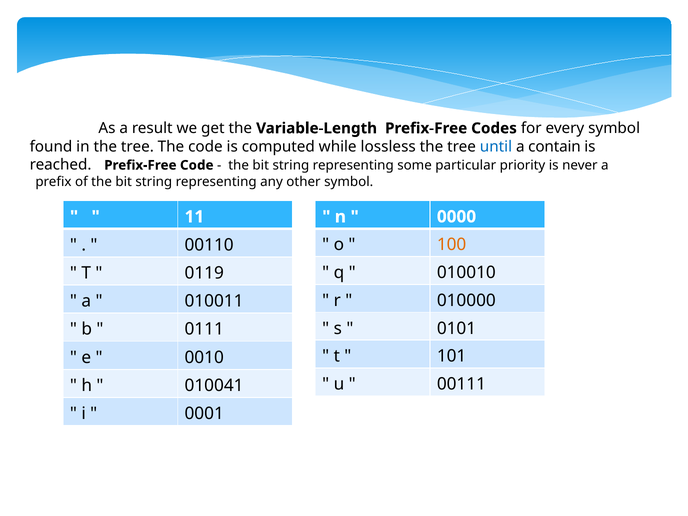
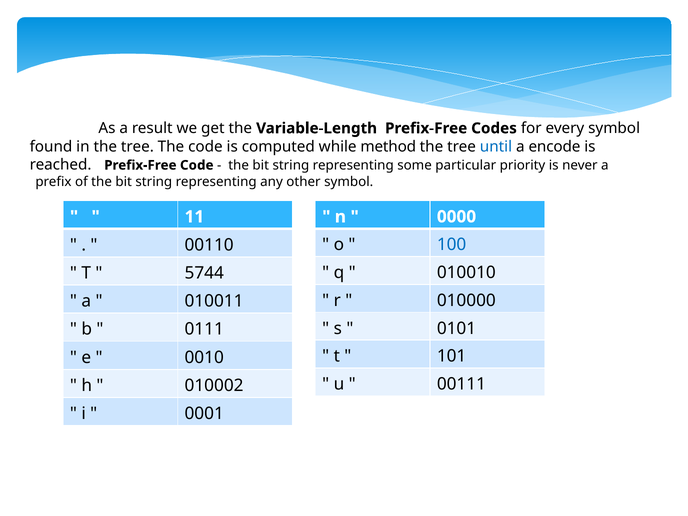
lossless: lossless -> method (388, 147)
contain: contain -> encode (554, 147)
100 colour: orange -> blue (452, 245)
0119: 0119 -> 5744 (204, 273)
010041: 010041 -> 010002 (214, 385)
